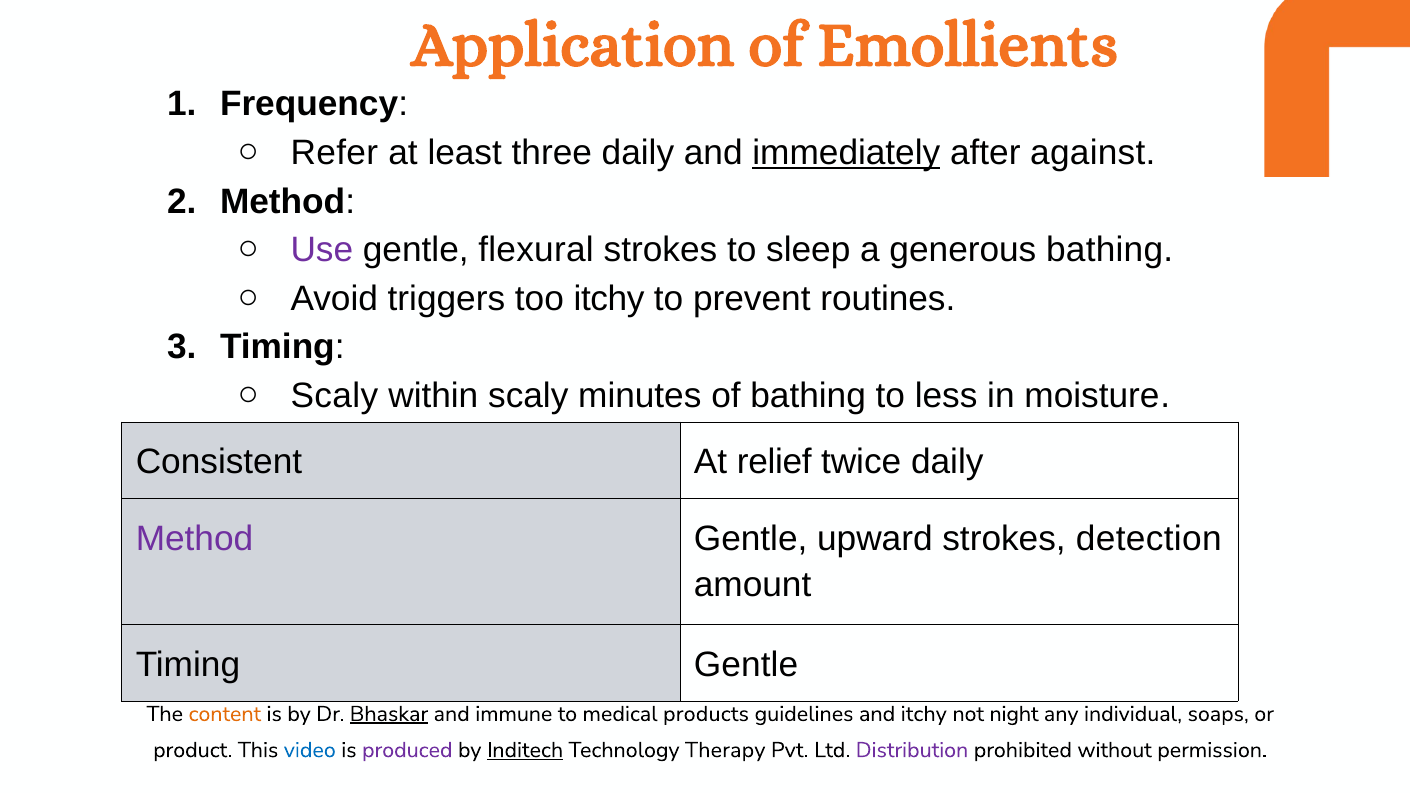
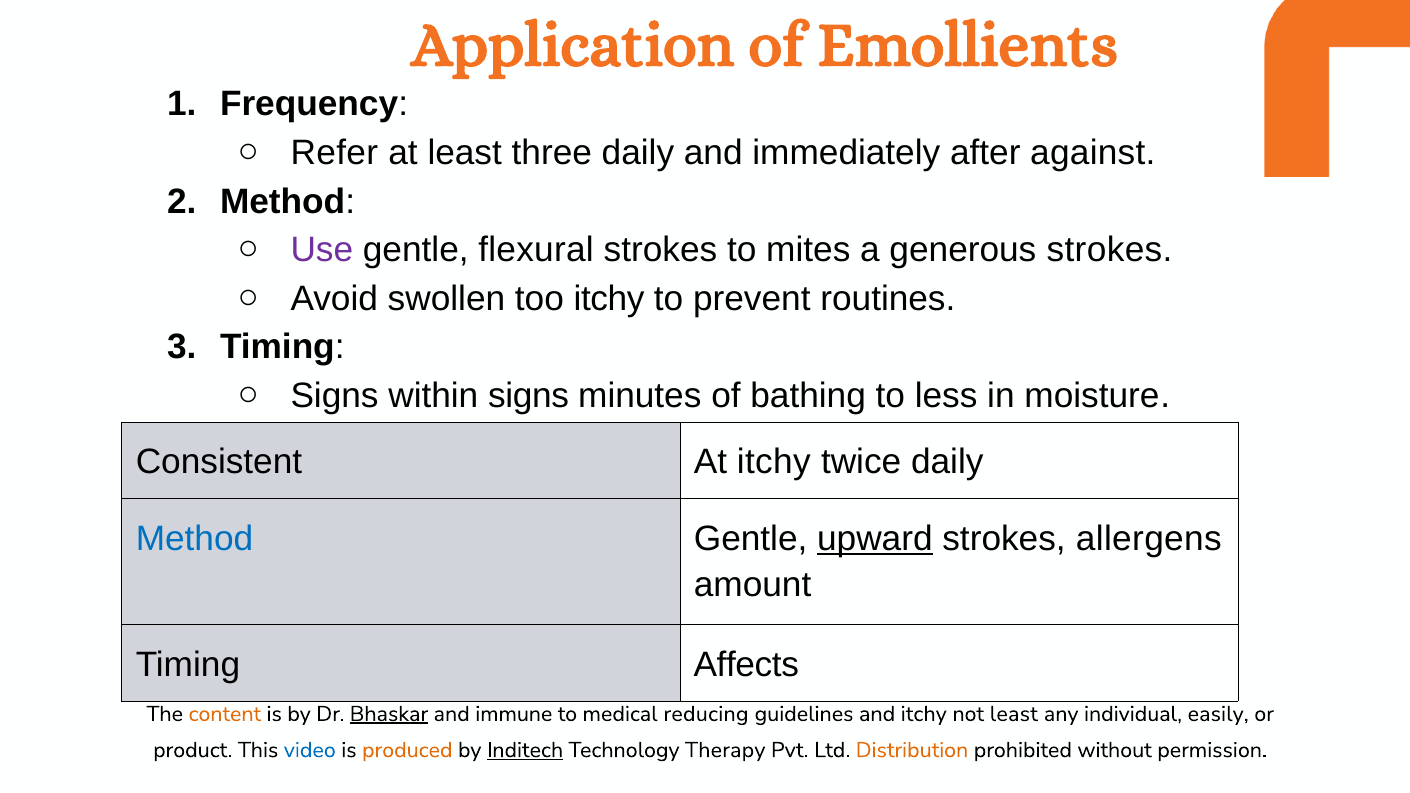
immediately underline: present -> none (846, 153)
sleep: sleep -> mites (808, 250)
generous bathing: bathing -> strokes (1110, 250)
triggers: triggers -> swollen (446, 299)
Scaly: Scaly -> Signs (335, 396)
within scaly: scaly -> signs (528, 396)
At relief: relief -> itchy (774, 462)
Method colour: purple -> blue (194, 539)
upward underline: none -> present (875, 539)
detection: detection -> allergens (1149, 539)
Timing Gentle: Gentle -> Affects (746, 665)
products: products -> reducing (706, 714)
not night: night -> least (1014, 714)
soaps: soaps -> easily (1218, 714)
produced colour: purple -> orange (407, 750)
Distribution colour: purple -> orange (912, 750)
